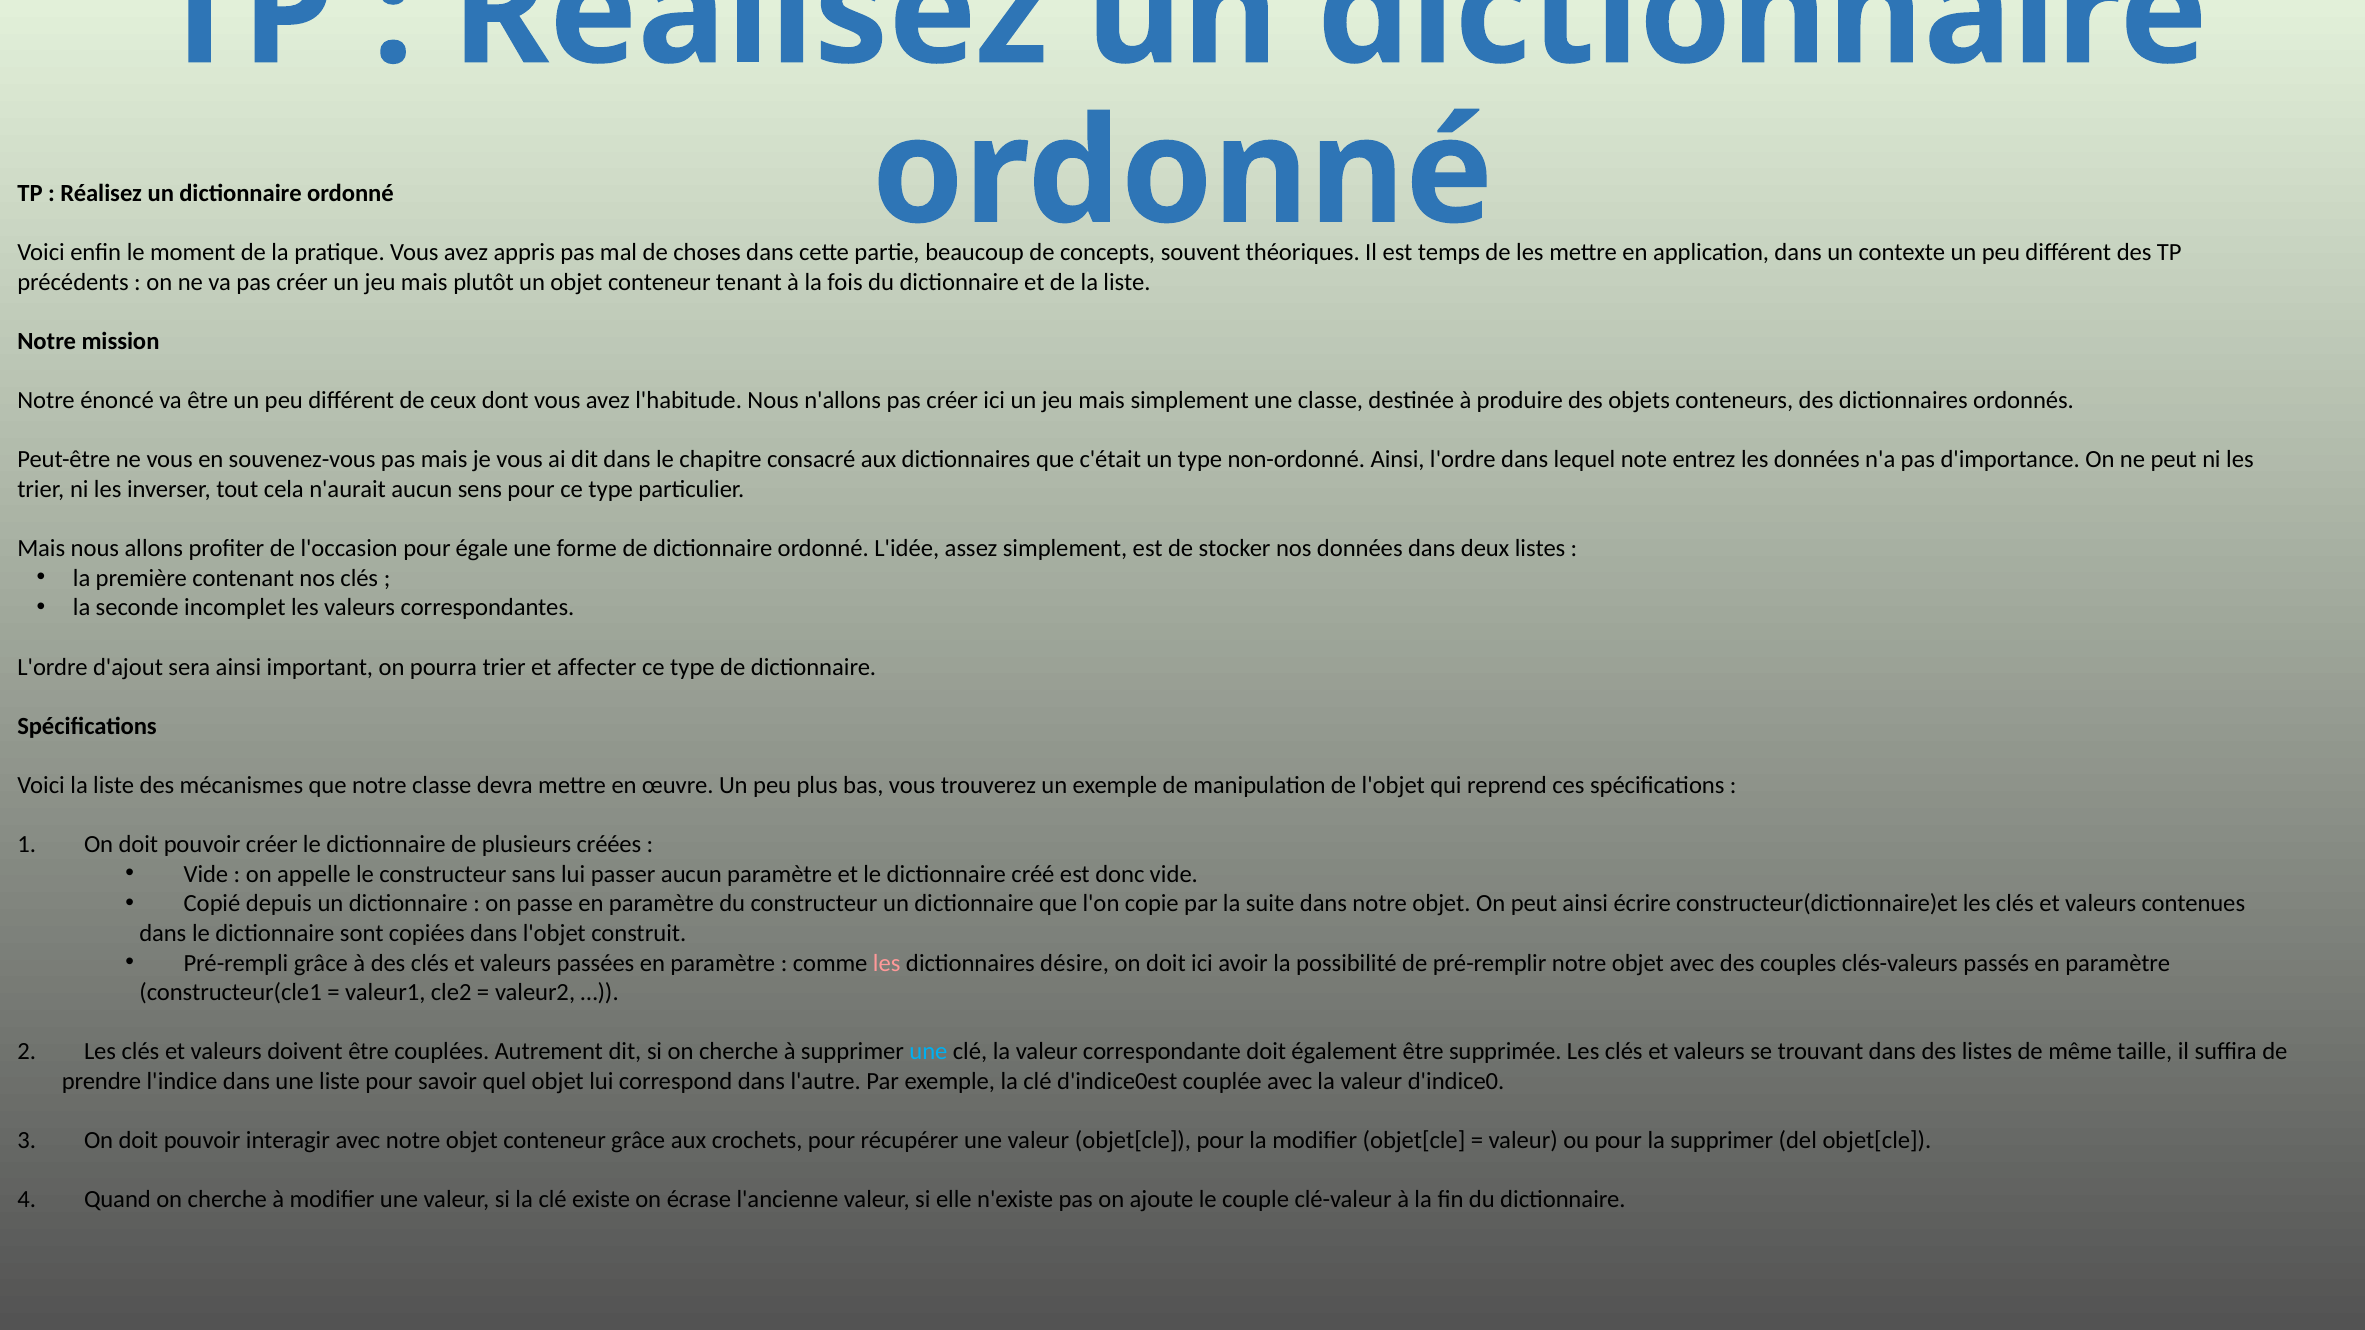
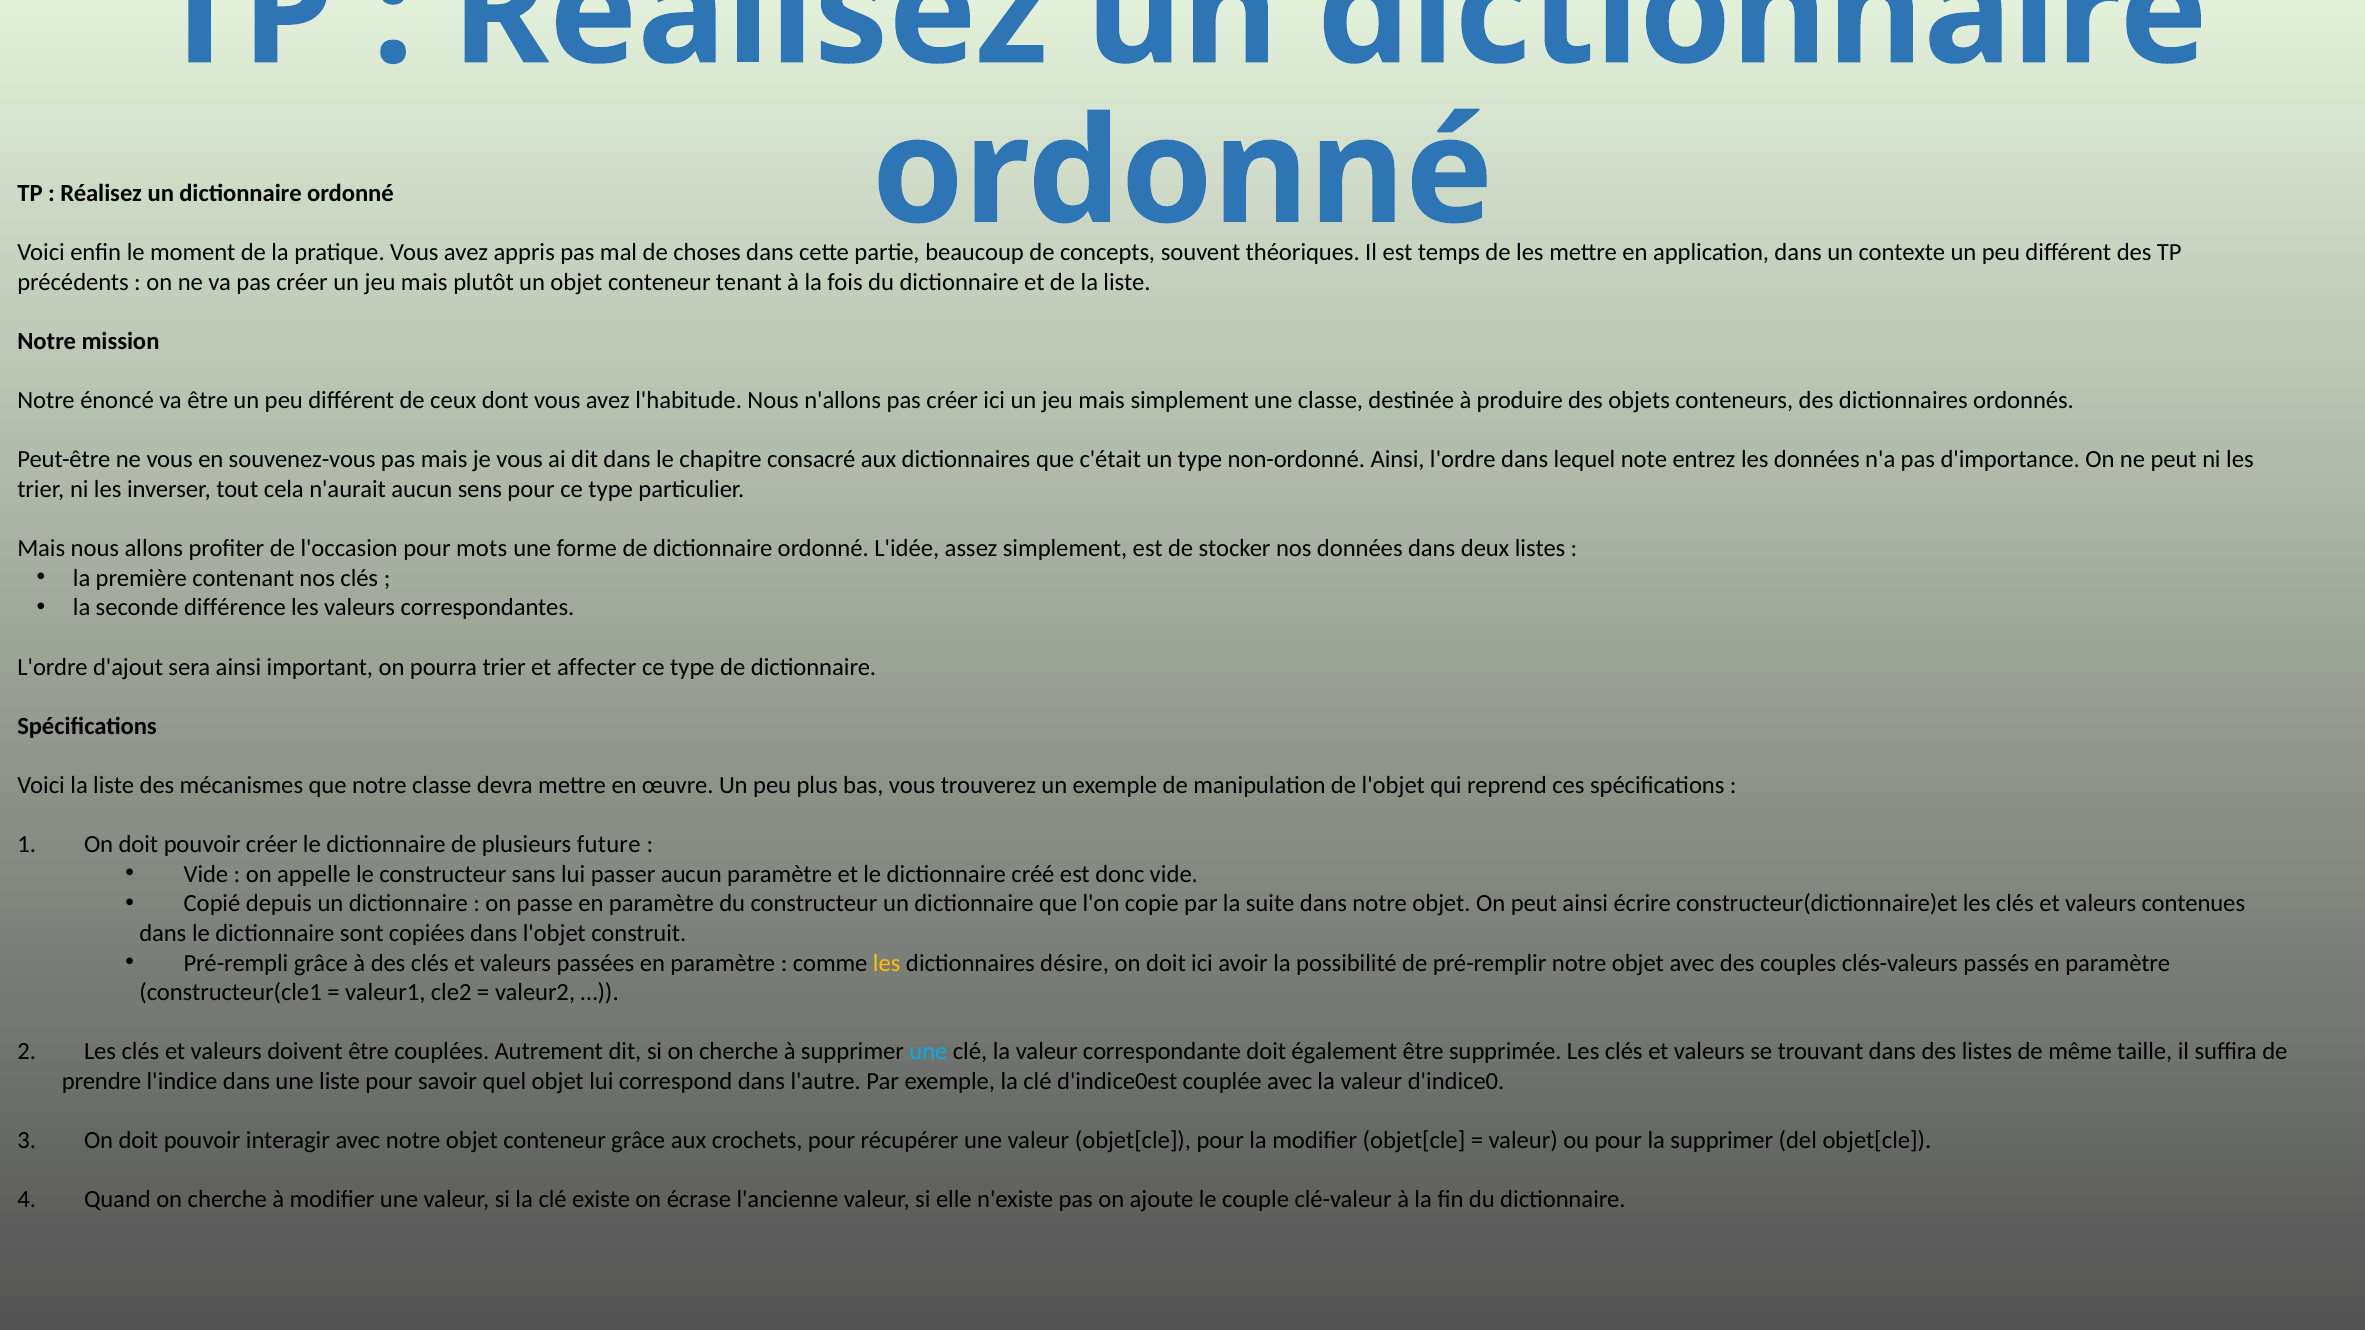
égale: égale -> mots (482, 549)
incomplet: incomplet -> différence (235, 608)
créées: créées -> future (609, 845)
les colour: pink -> yellow (887, 963)
